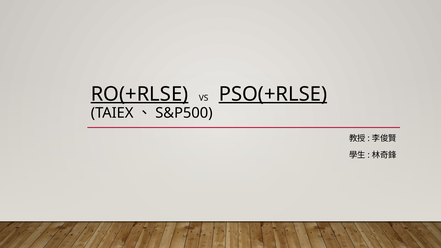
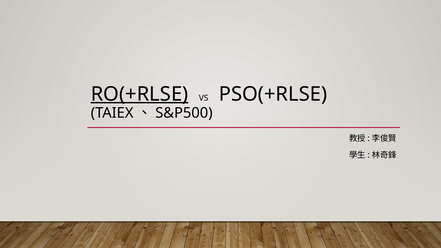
PSO(+RLSE underline: present -> none (273, 94)
